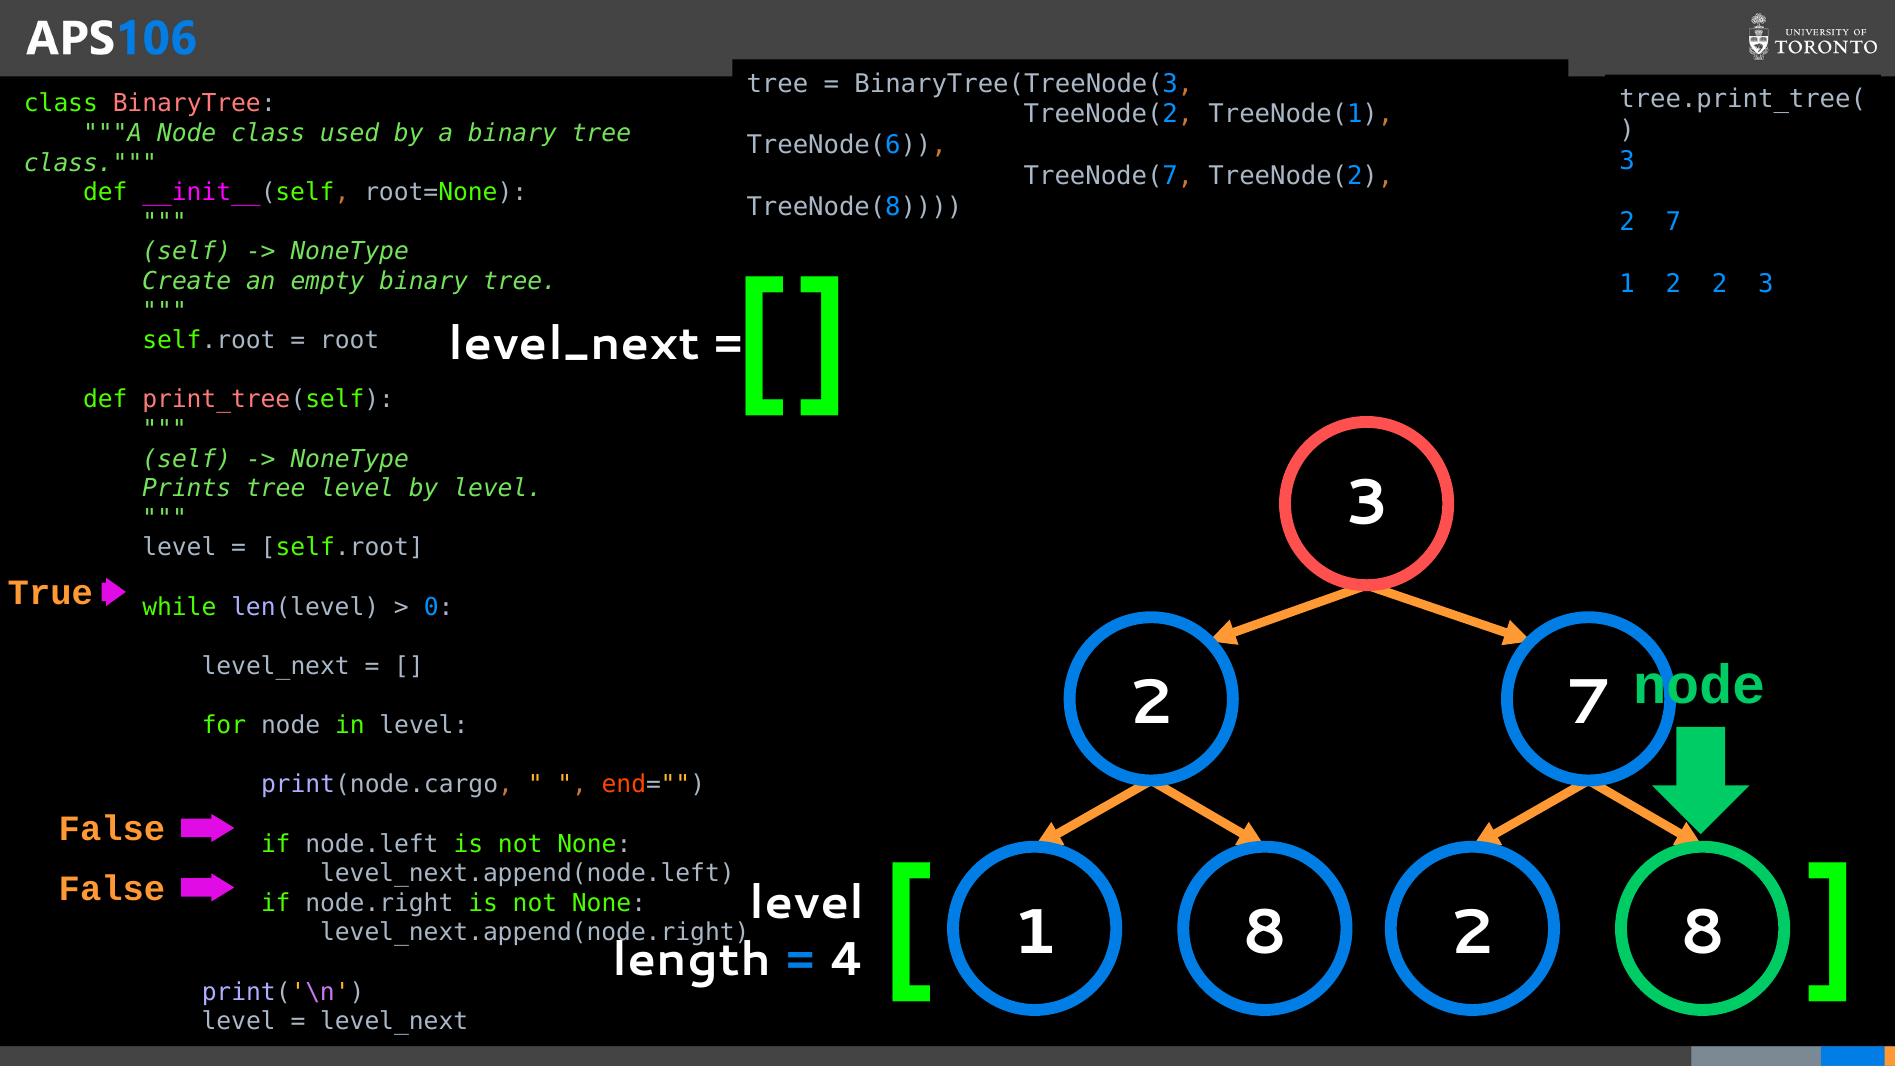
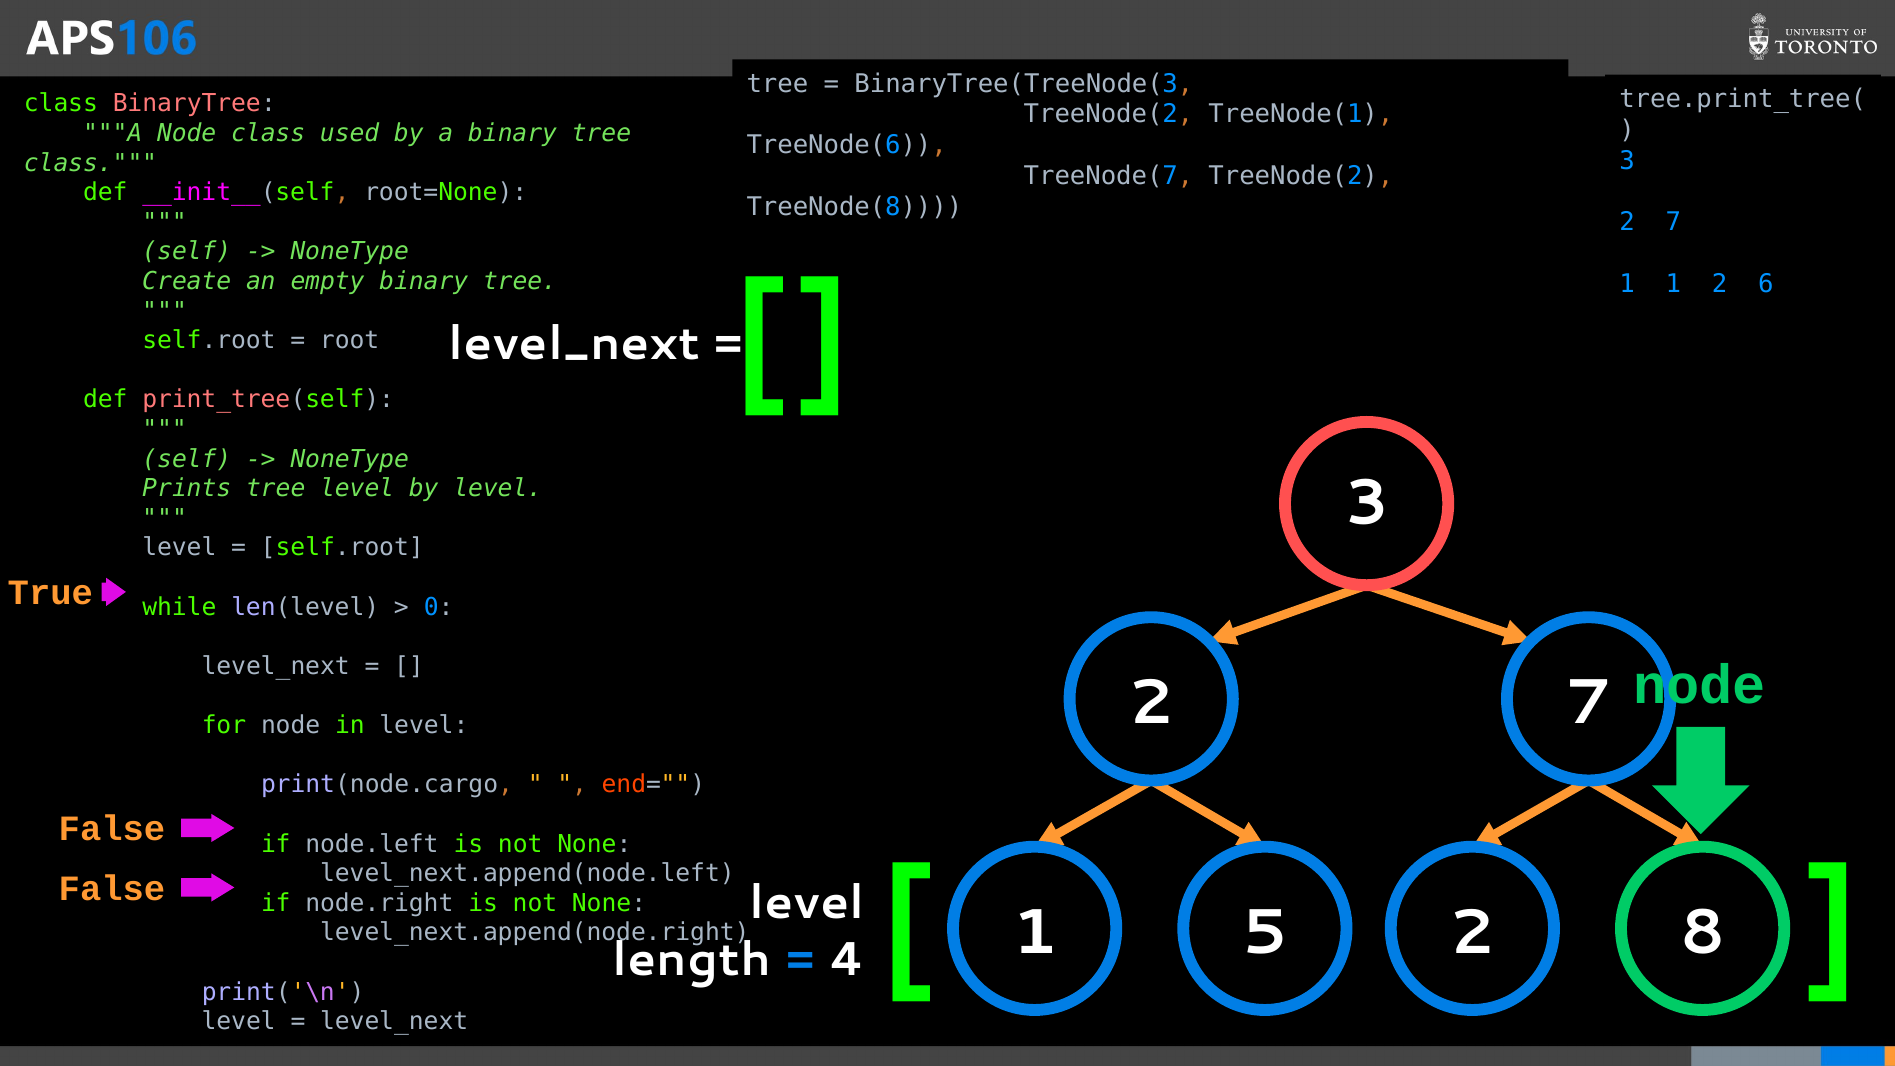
1 2: 2 -> 1 (1673, 284)
2 3: 3 -> 6 (1766, 284)
1 8: 8 -> 5 (1265, 933)
